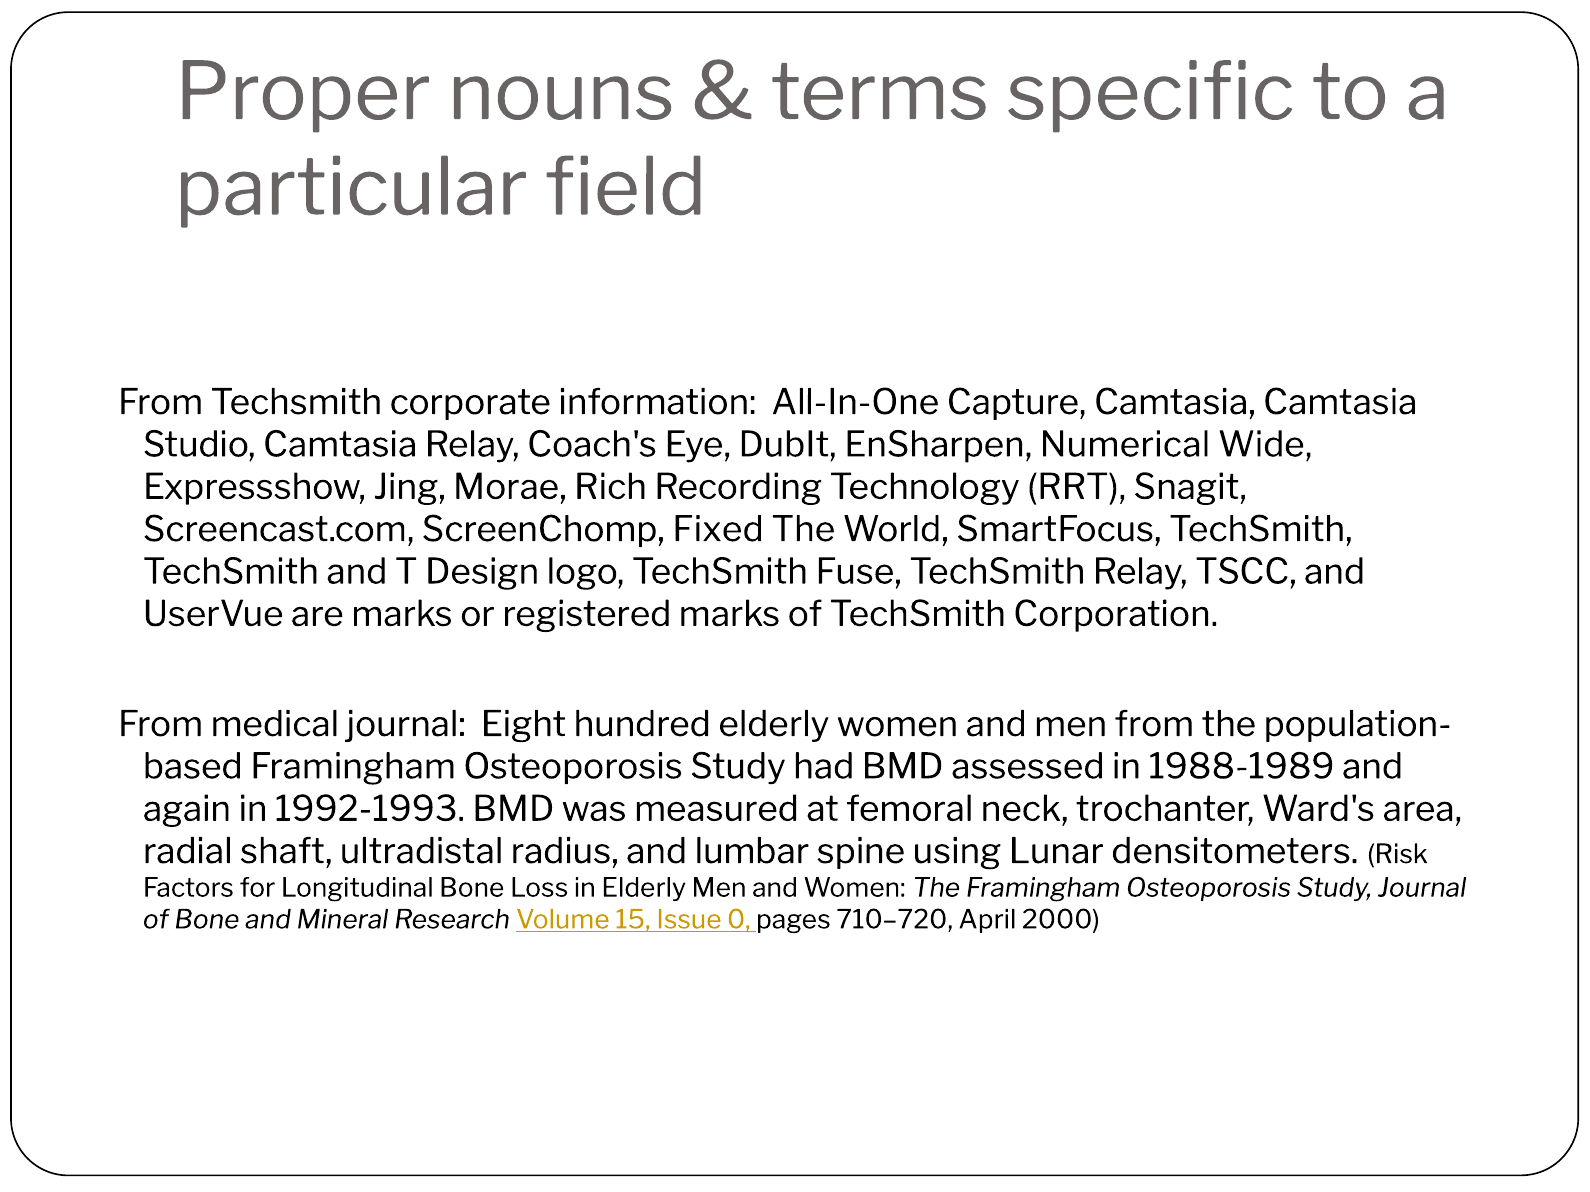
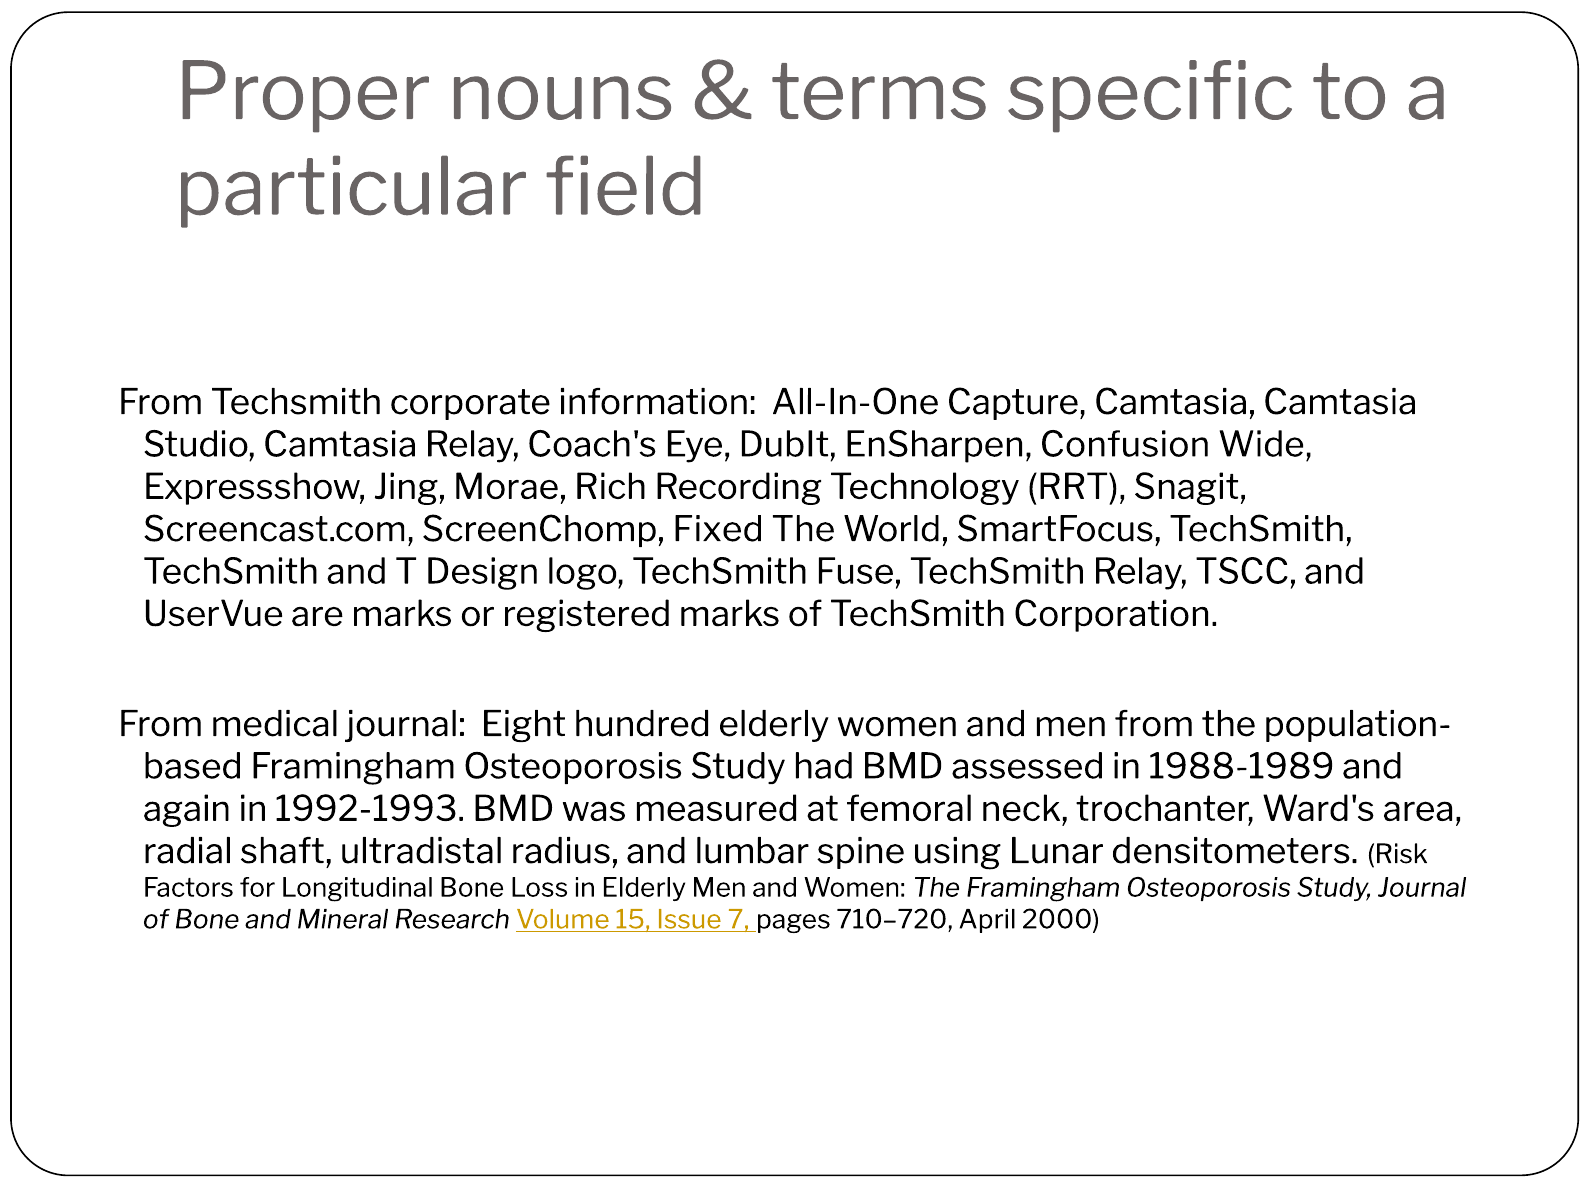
Numerical: Numerical -> Confusion (1125, 445)
0: 0 -> 7 (739, 920)
